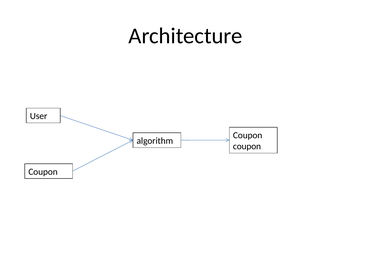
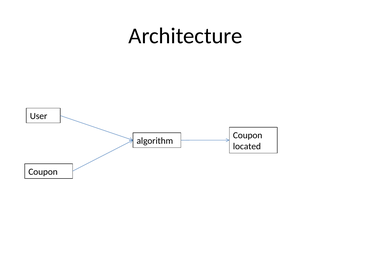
coupon: coupon -> located (247, 146)
